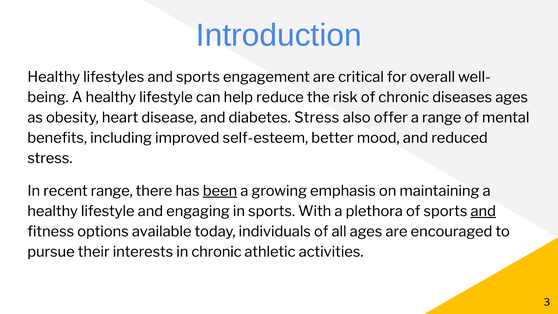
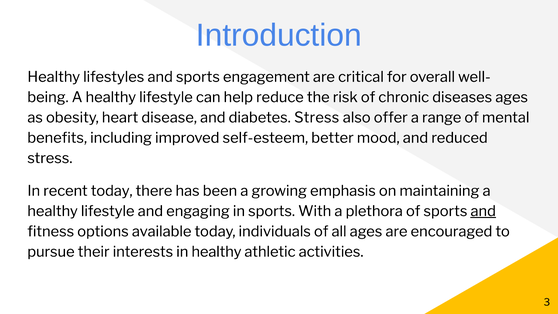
recent range: range -> today (112, 191)
been underline: present -> none (220, 191)
in chronic: chronic -> healthy (216, 252)
